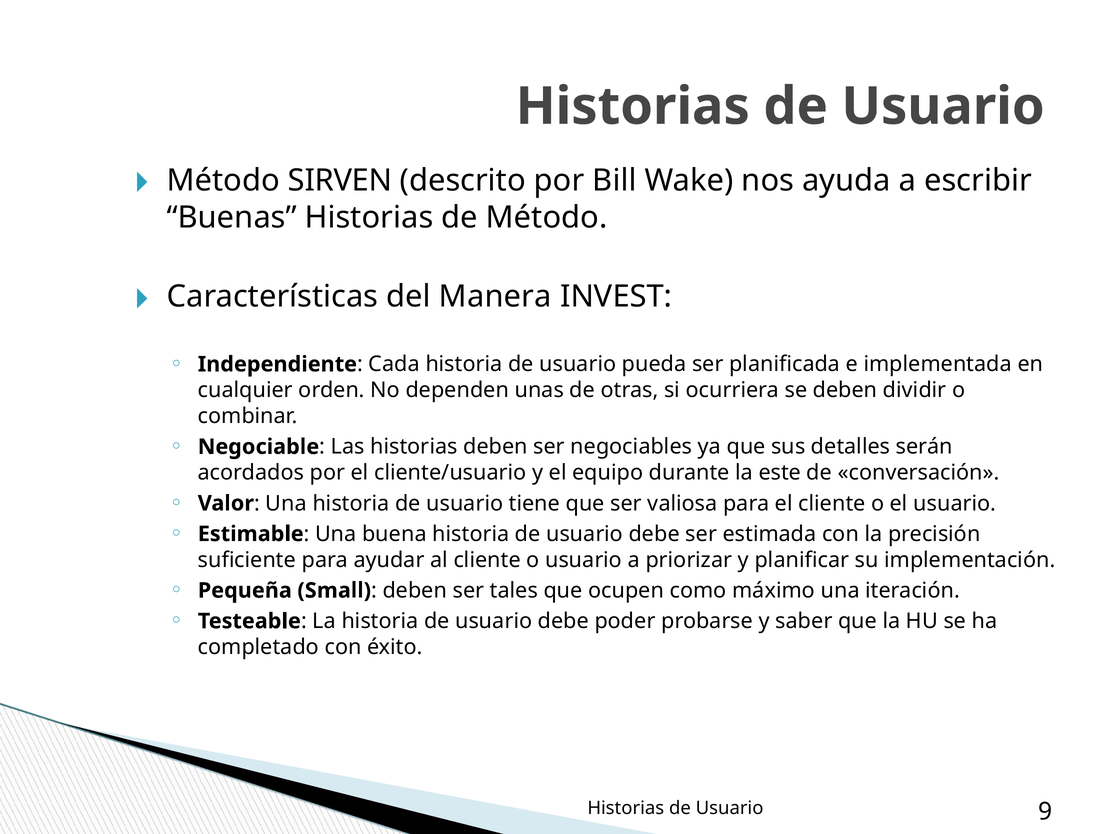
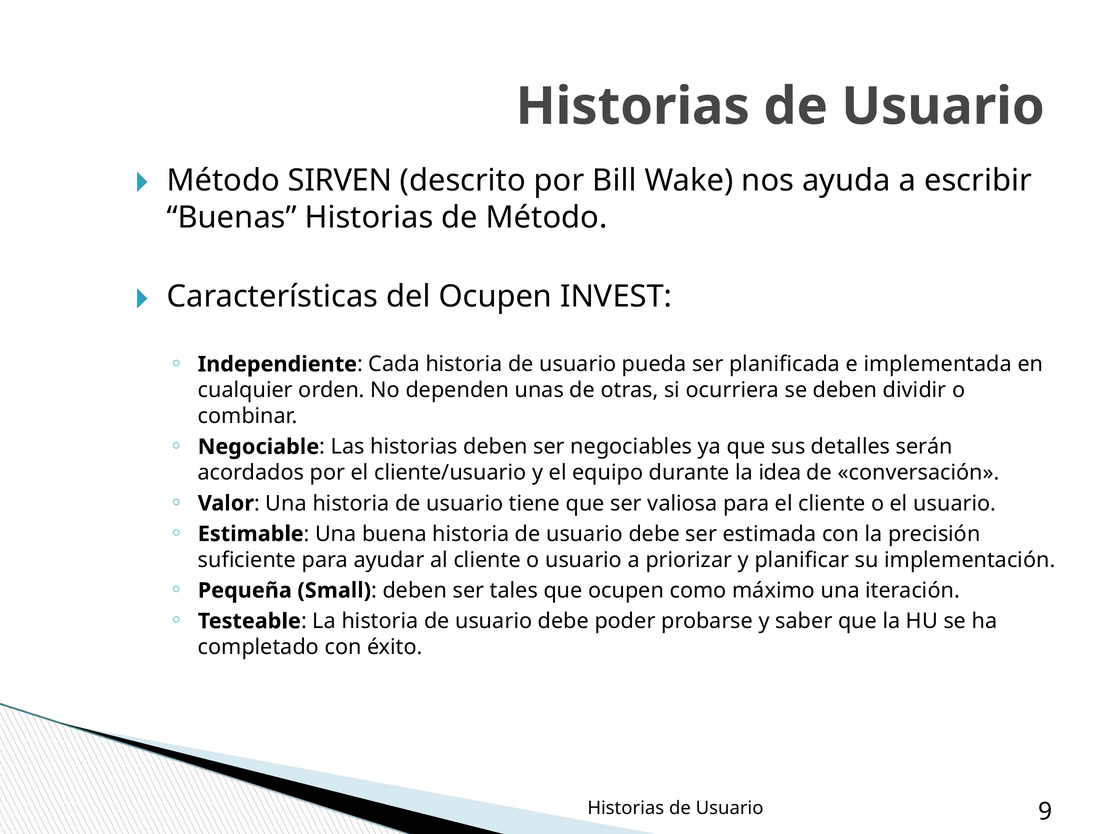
del Manera: Manera -> Ocupen (495, 297)
este: este -> idea (780, 473)
